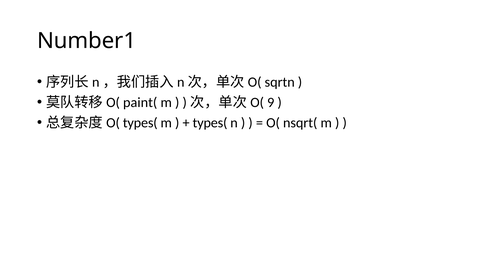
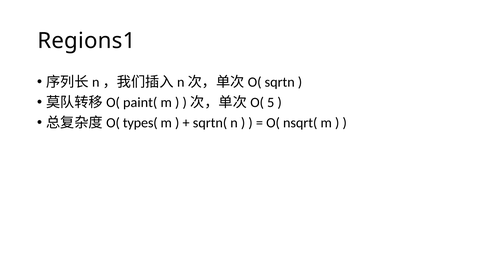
Number1: Number1 -> Regions1 (86, 41)
9: 9 -> 5 (271, 103)
types(: types( -> sqrtn( (210, 123)
